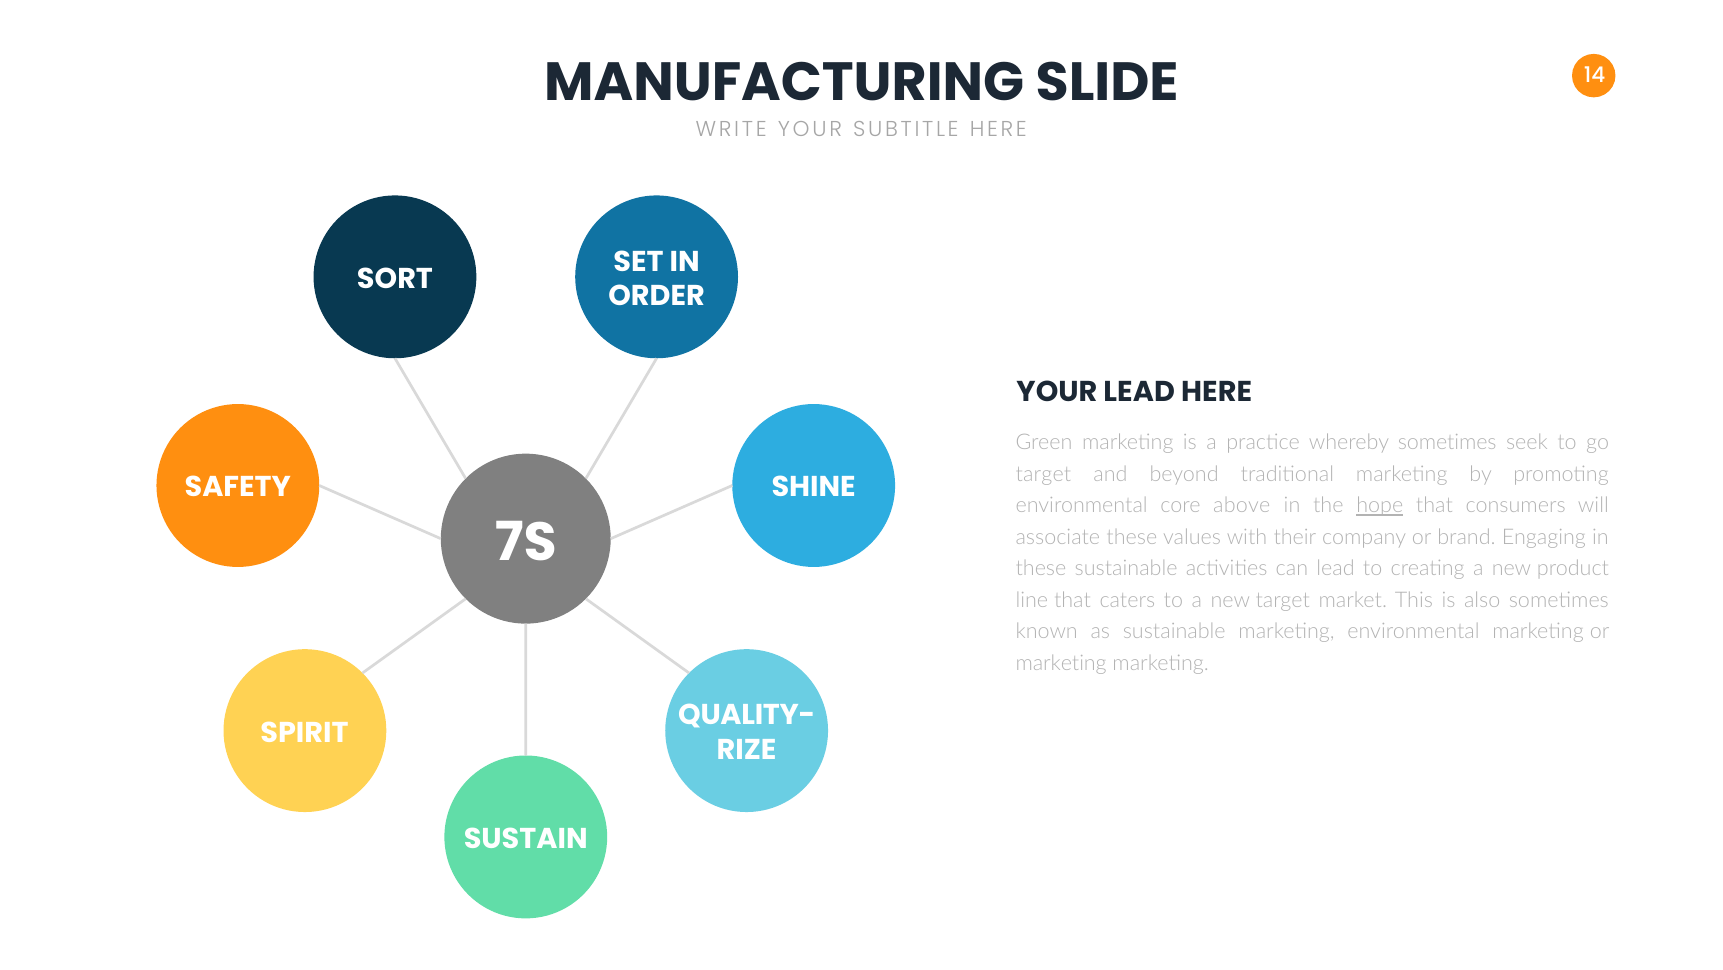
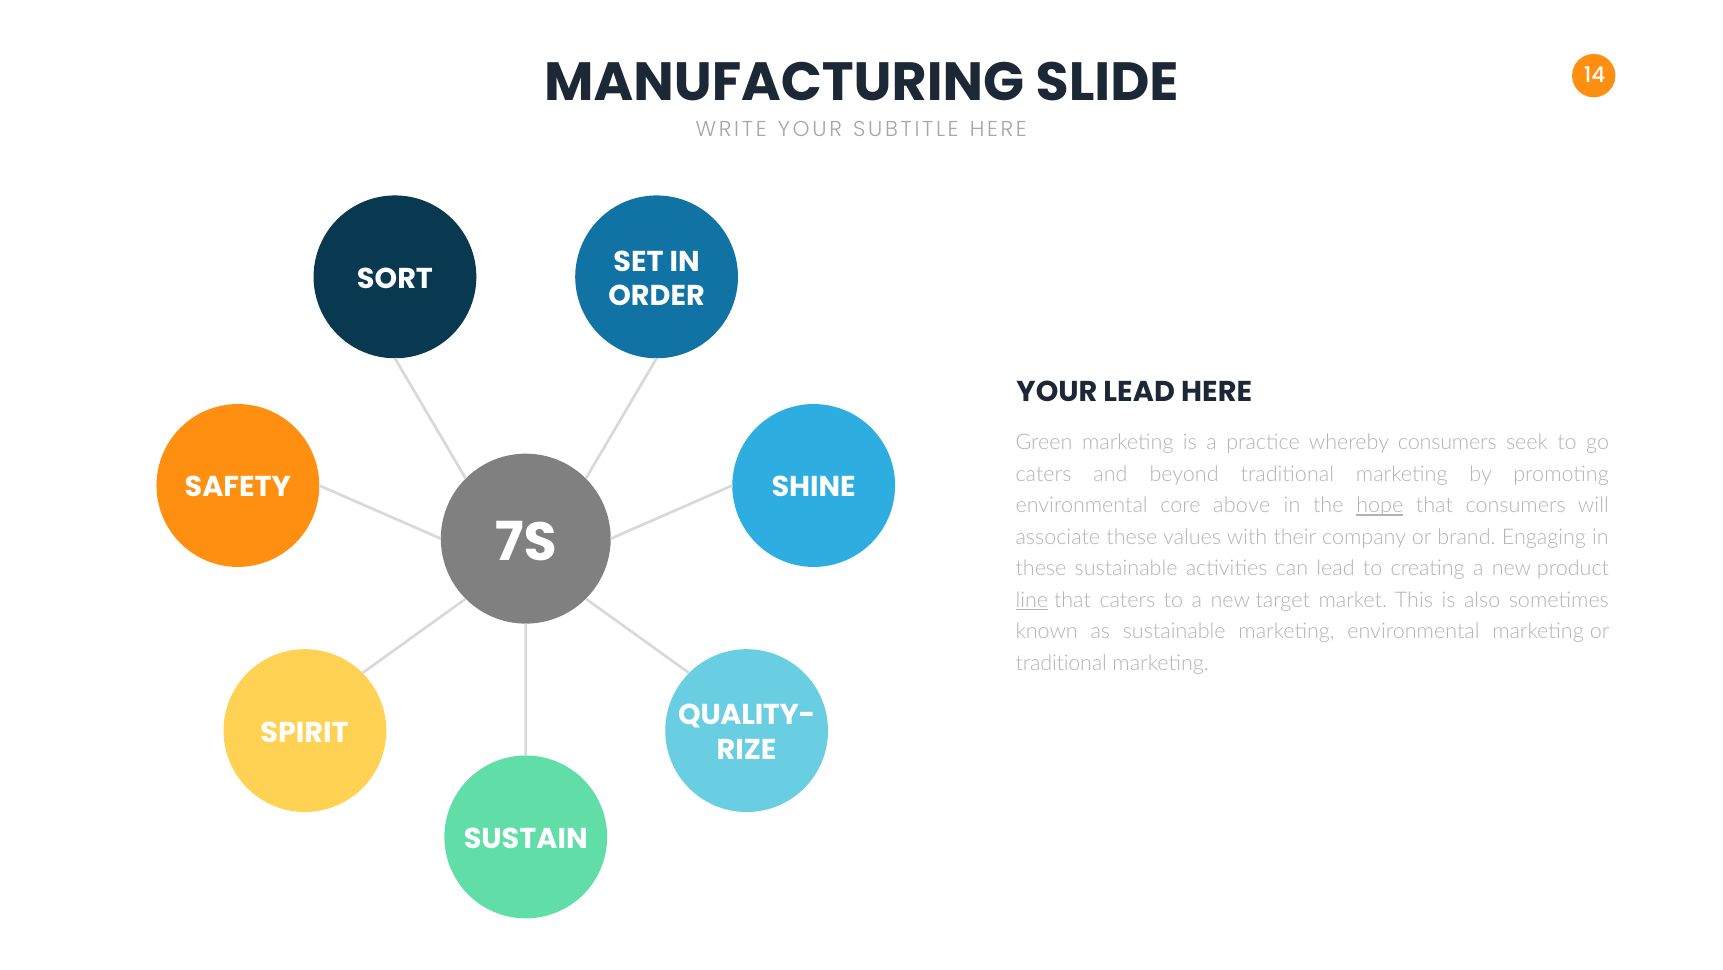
whereby sometimes: sometimes -> consumers (1447, 443)
target: target -> caters (1044, 474)
line underline: none -> present (1032, 600)
marketing: marketing -> traditional (1061, 663)
